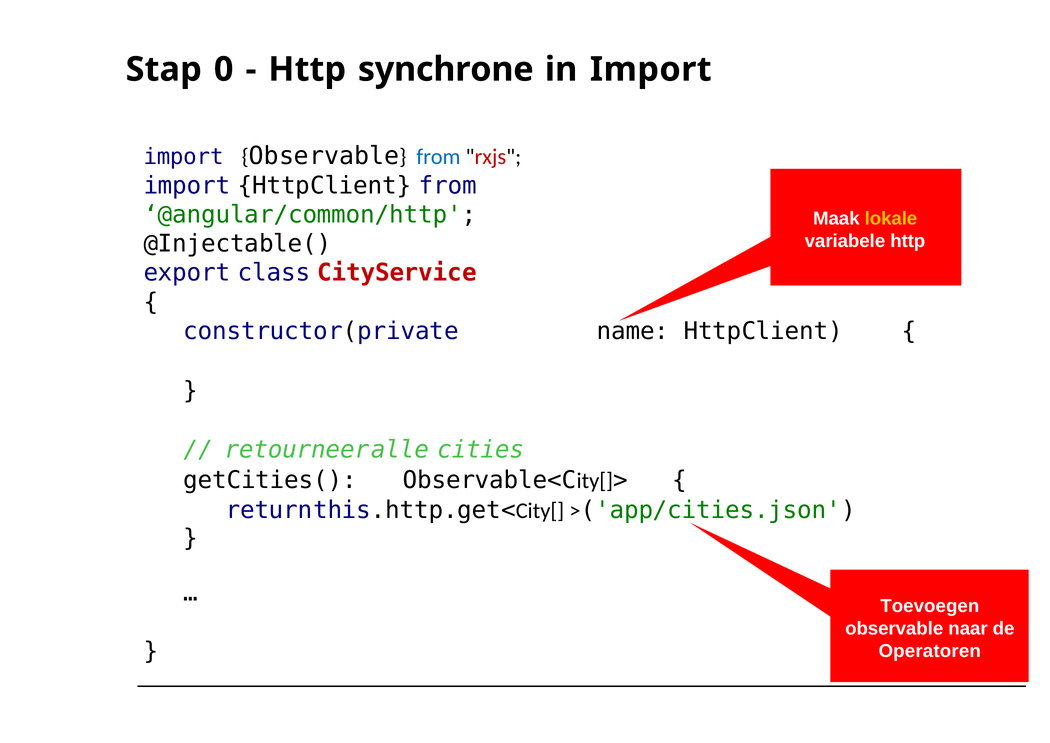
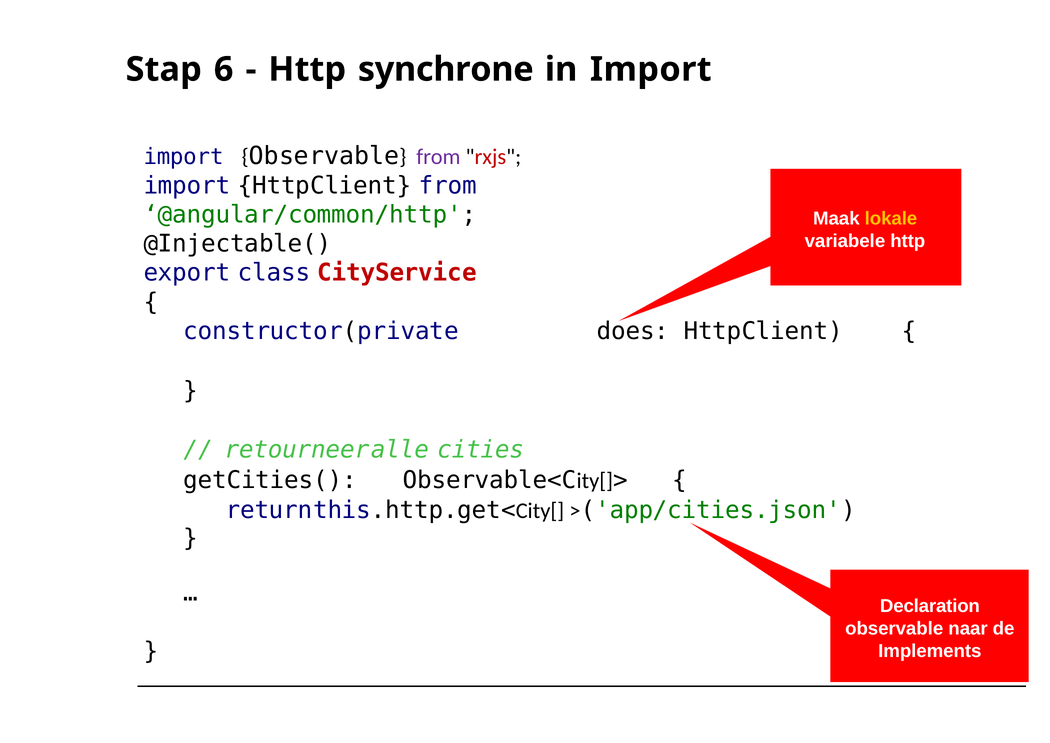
0: 0 -> 6 (224, 69)
from colour: blue -> purple (438, 157)
name: name -> does (633, 331)
Toevoegen: Toevoegen -> Declaration (930, 606)
Operatoren: Operatoren -> Implements (930, 651)
